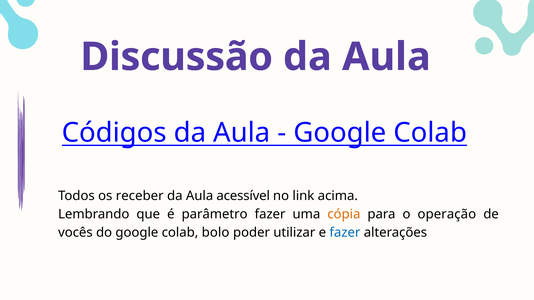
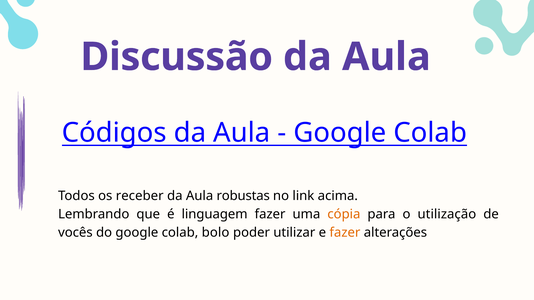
acessível: acessível -> robustas (243, 196)
parâmetro: parâmetro -> linguagem (215, 215)
operação: operação -> utilização (447, 215)
fazer colour: blue -> orange (345, 233)
